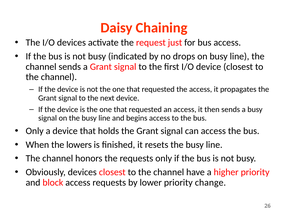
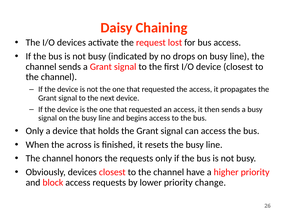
just: just -> lost (175, 43)
lowers: lowers -> across (79, 145)
